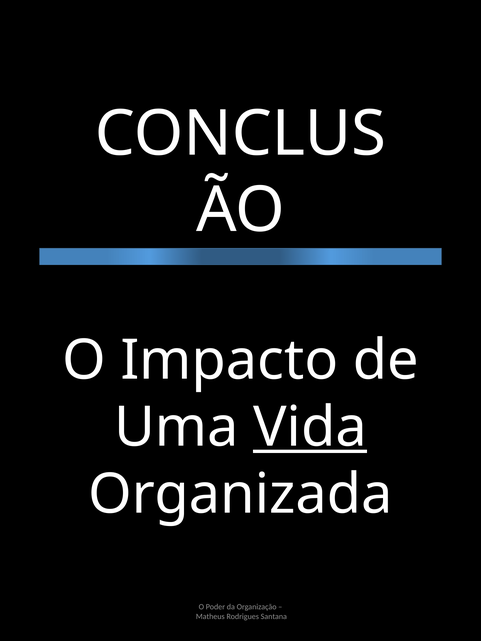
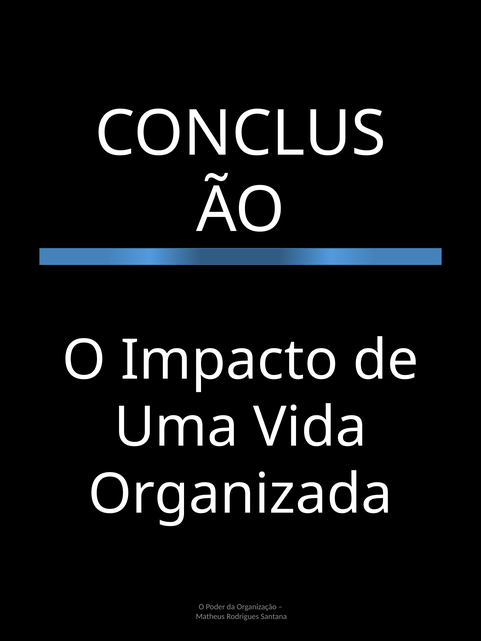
Vida underline: present -> none (310, 428)
